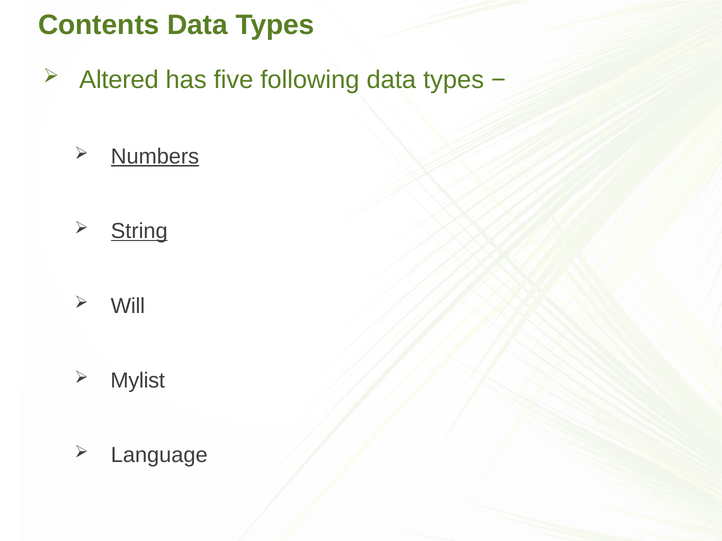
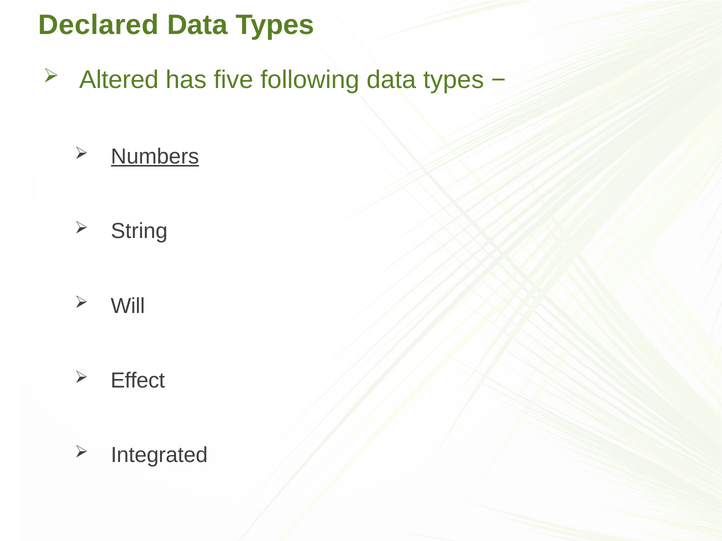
Contents: Contents -> Declared (99, 25)
String underline: present -> none (139, 231)
Mylist: Mylist -> Effect (138, 381)
Language: Language -> Integrated (159, 456)
